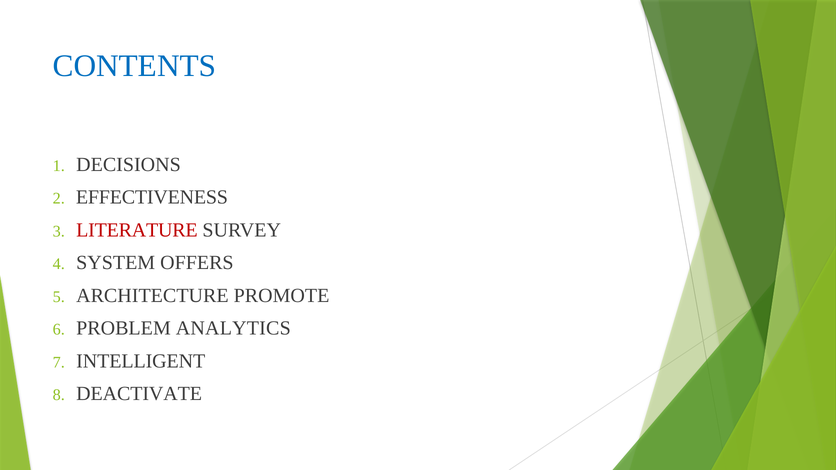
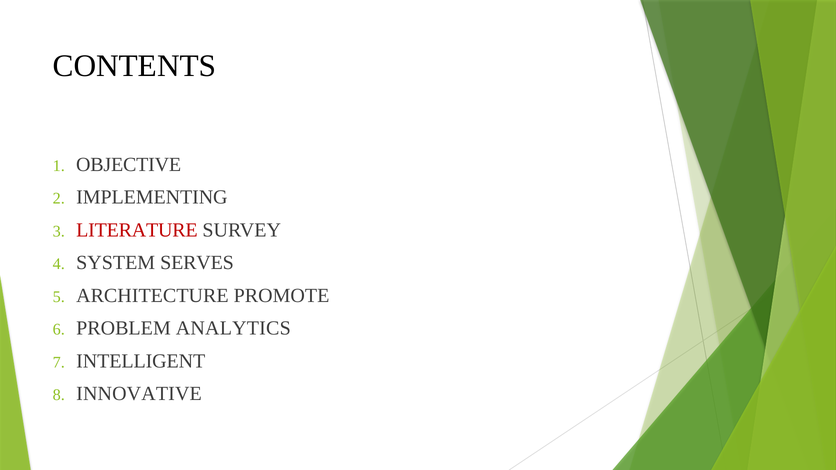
CONTENTS colour: blue -> black (134, 66)
DECISIONS: DECISIONS -> OBJECTIVE (129, 165)
EFFECTIVENESS: EFFECTIVENESS -> IMPLEMENTING (152, 197)
OFFERS: OFFERS -> SERVES (197, 263)
DEACTIVATE: DEACTIVATE -> INNOVATIVE (139, 394)
